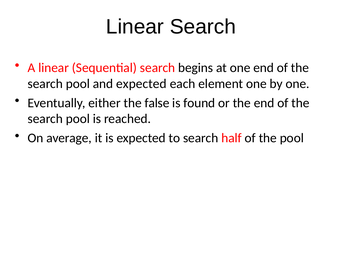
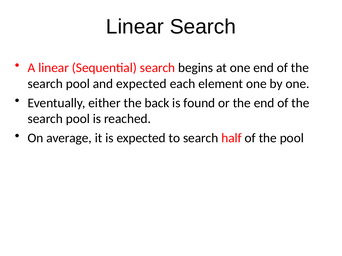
false: false -> back (157, 103)
